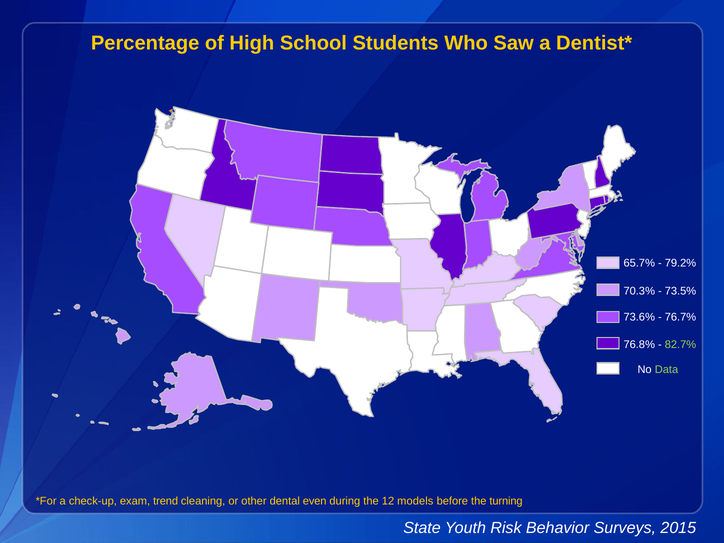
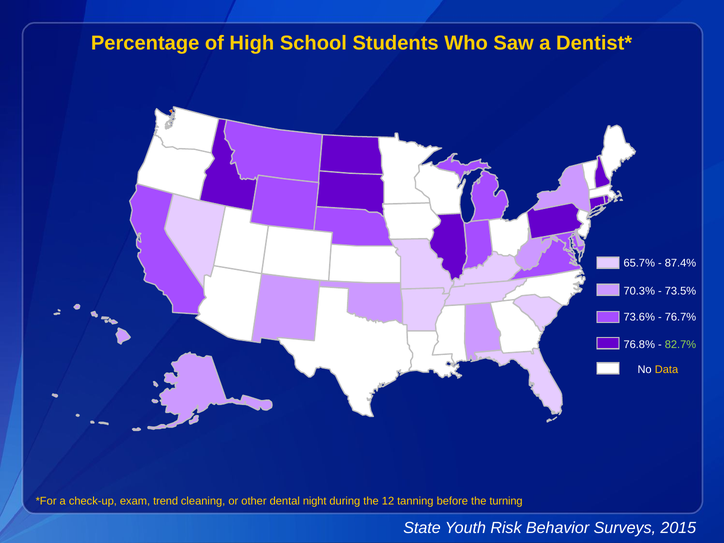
79.2%: 79.2% -> 87.4% (680, 263)
Data colour: light green -> yellow (666, 370)
even: even -> night (315, 501)
models: models -> tanning (415, 501)
